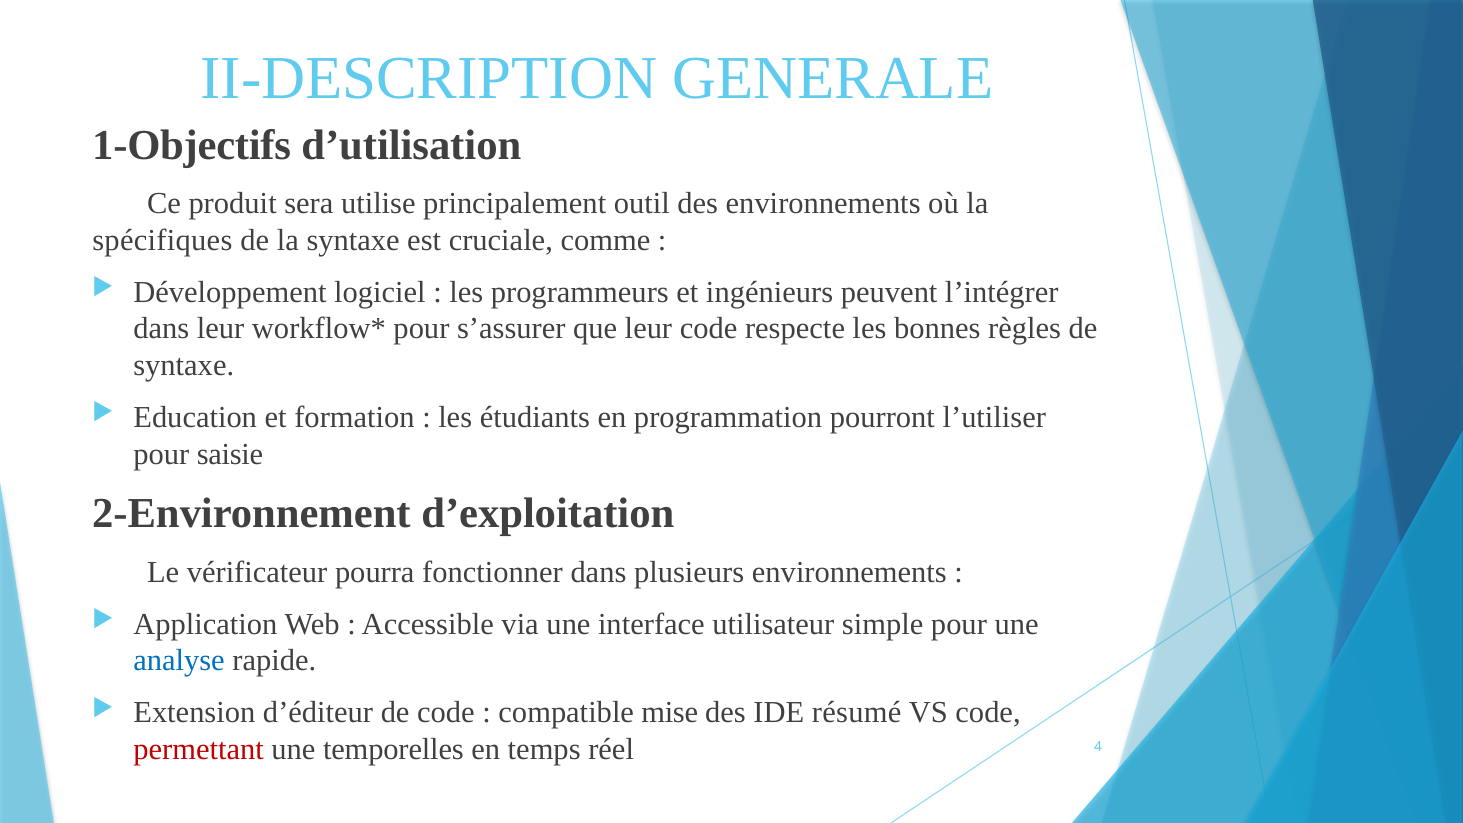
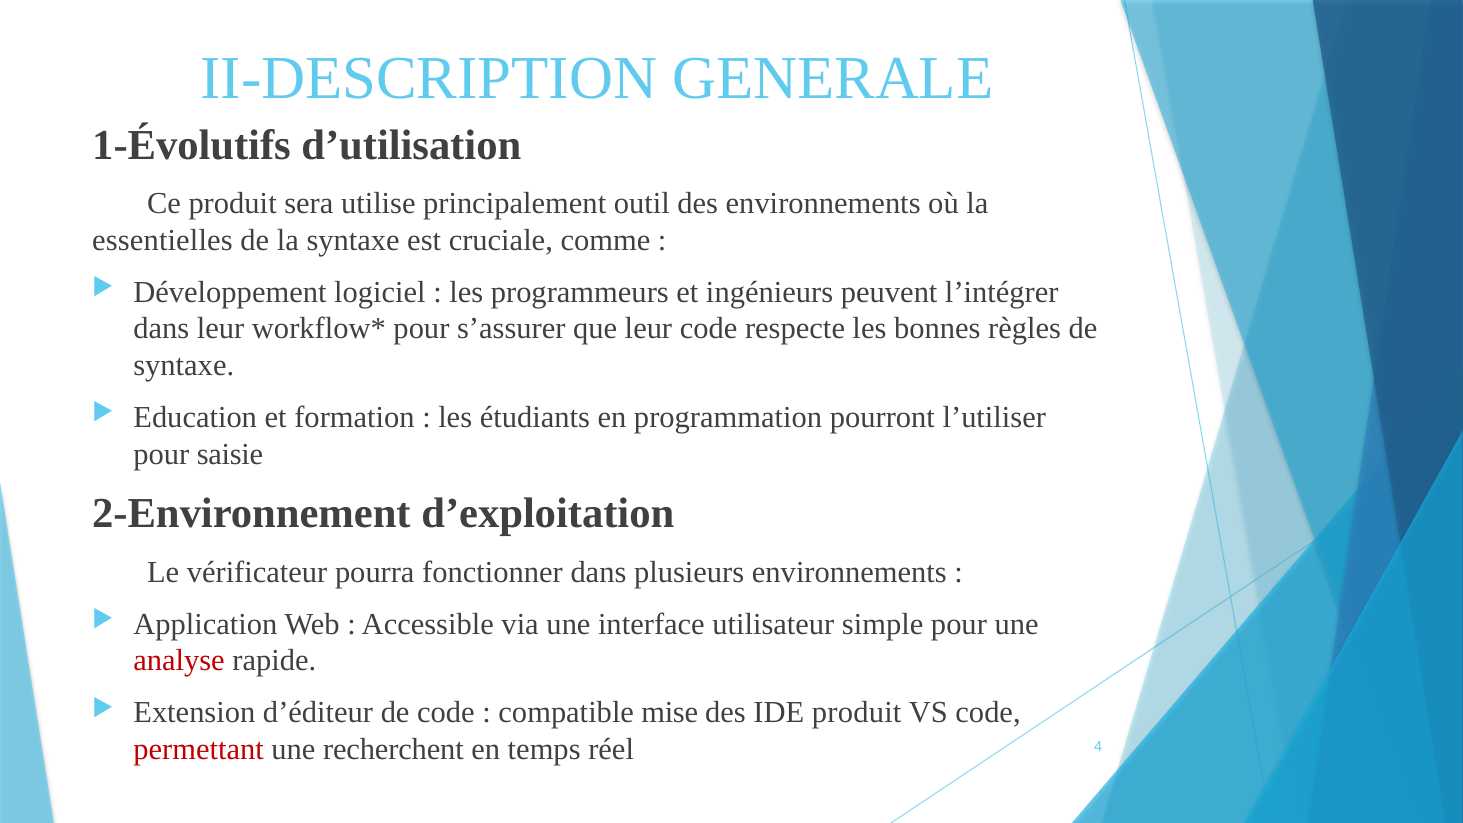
1-Objectifs: 1-Objectifs -> 1-Évolutifs (192, 145)
spécifiques: spécifiques -> essentielles (162, 240)
analyse colour: blue -> red (179, 661)
IDE résumé: résumé -> produit (857, 713)
temporelles: temporelles -> recherchent (393, 749)
